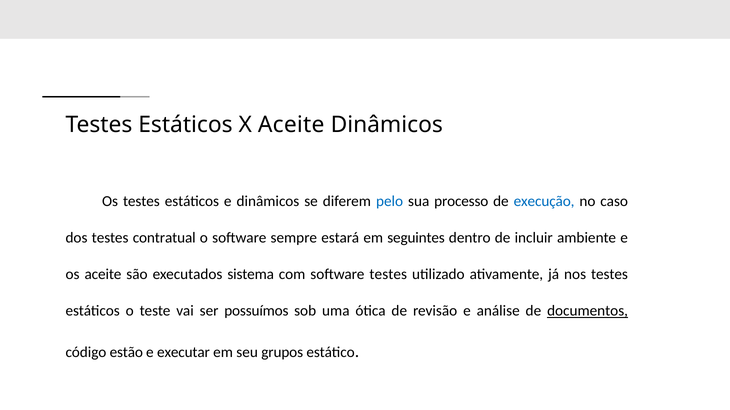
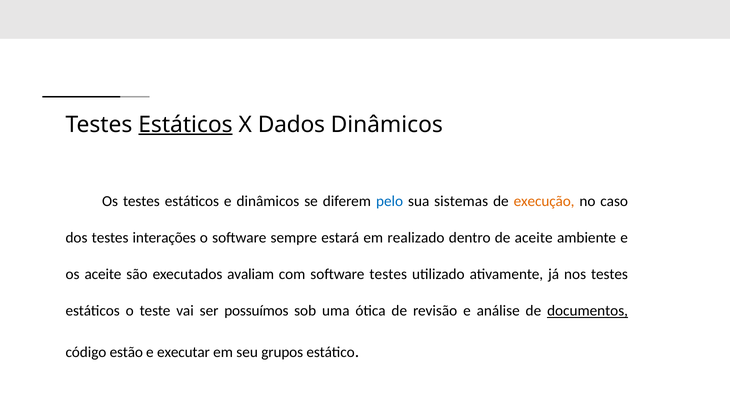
Estáticos underline: none -> present (185, 125)
X Aceite: Aceite -> Dados (291, 125)
processo: processo -> sistemas (461, 202)
execução colour: blue -> orange (544, 202)
contratual: contratual -> interações (164, 238)
seguintes: seguintes -> realizado (416, 238)
de incluir: incluir -> aceite (534, 238)
sistema: sistema -> avaliam (251, 275)
